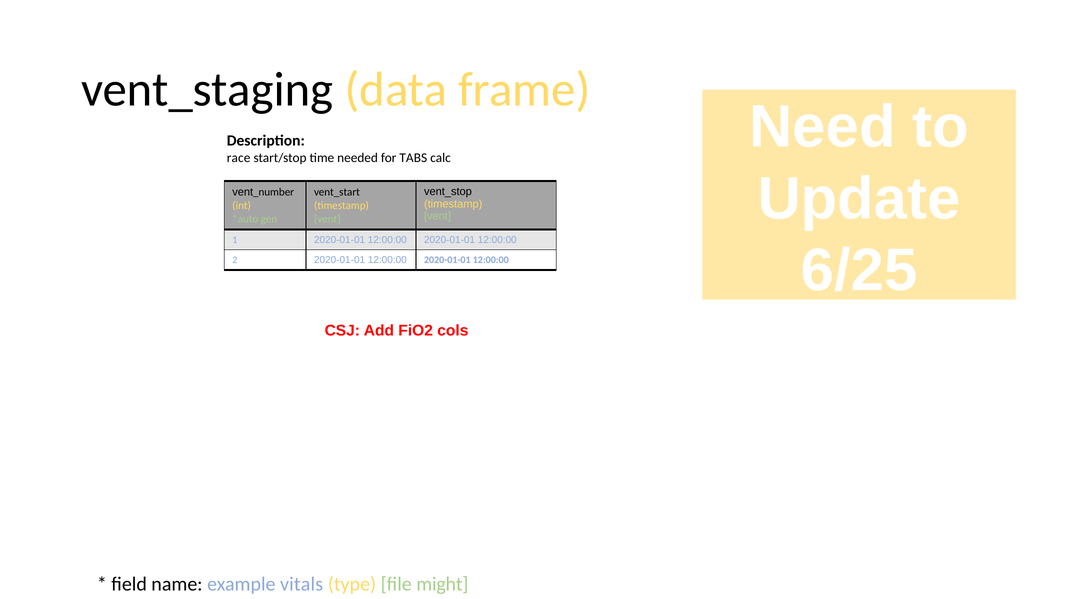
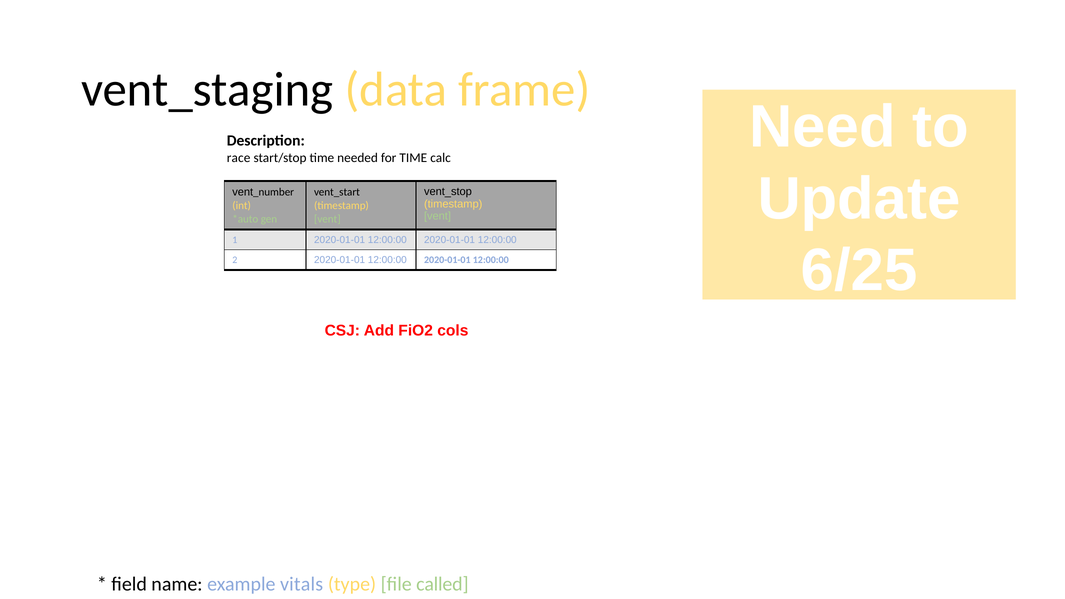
for TABS: TABS -> TIME (413, 158)
might: might -> called (442, 584)
